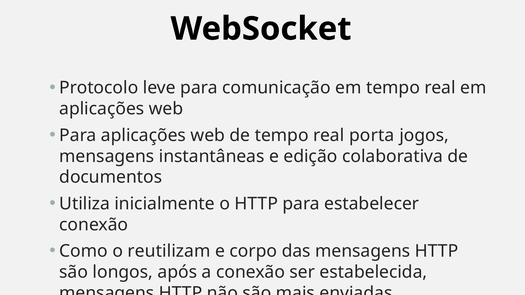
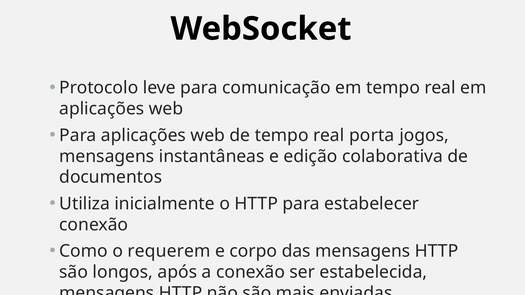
reutilizam: reutilizam -> requerem (169, 251)
